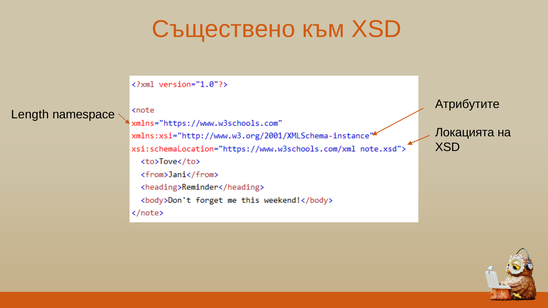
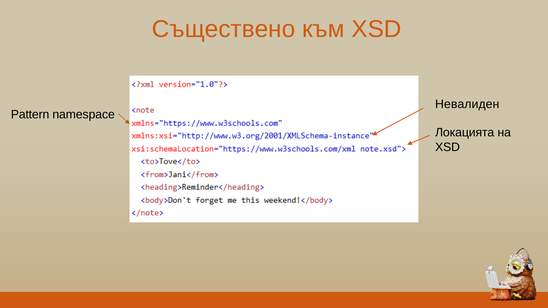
Атрибутите: Атрибутите -> Невалиден (467, 104)
Length: Length -> Pattern (30, 114)
